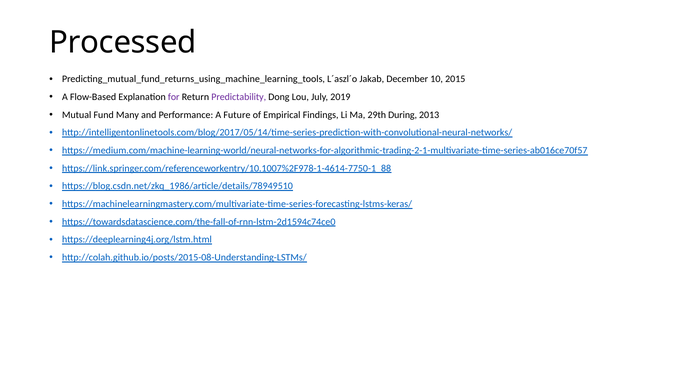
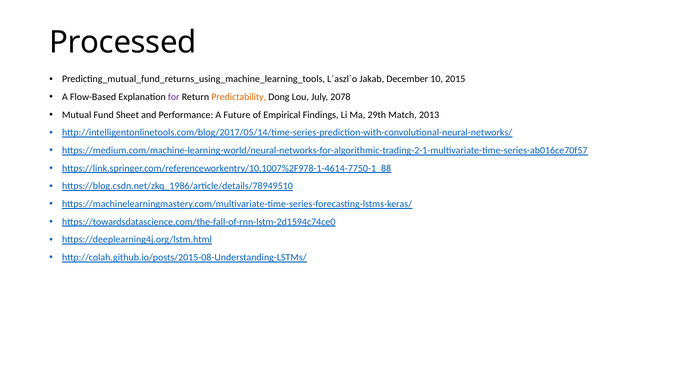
Predictability colour: purple -> orange (239, 97)
2019: 2019 -> 2078 (340, 97)
Many: Many -> Sheet (127, 115)
During: During -> Match (403, 115)
